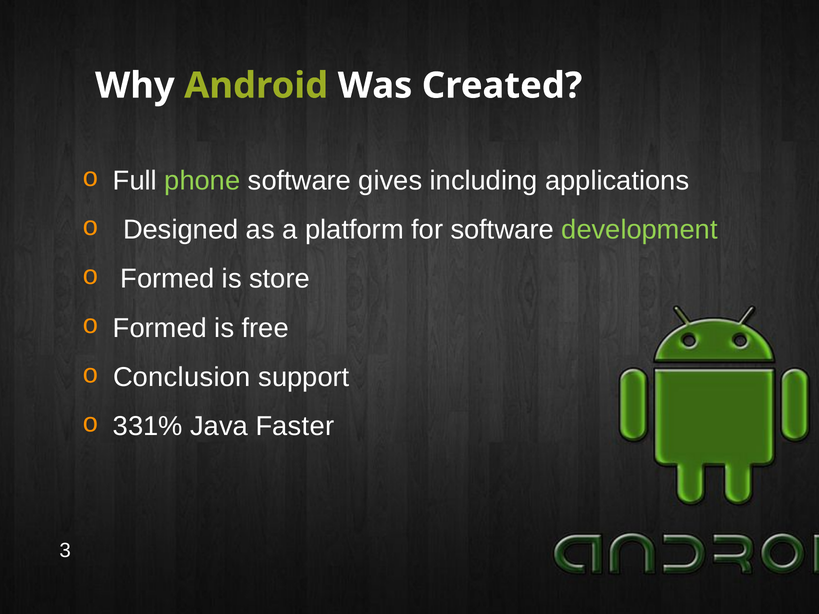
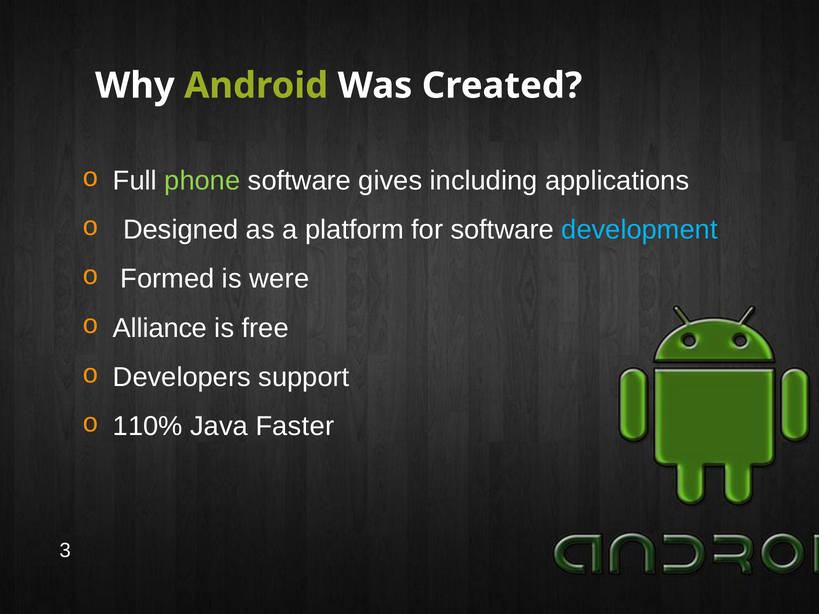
development colour: light green -> light blue (640, 230)
store: store -> were (279, 279)
Formed: Formed -> Alliance (160, 328)
Conclusion: Conclusion -> Developers (182, 377)
331%: 331% -> 110% (148, 427)
